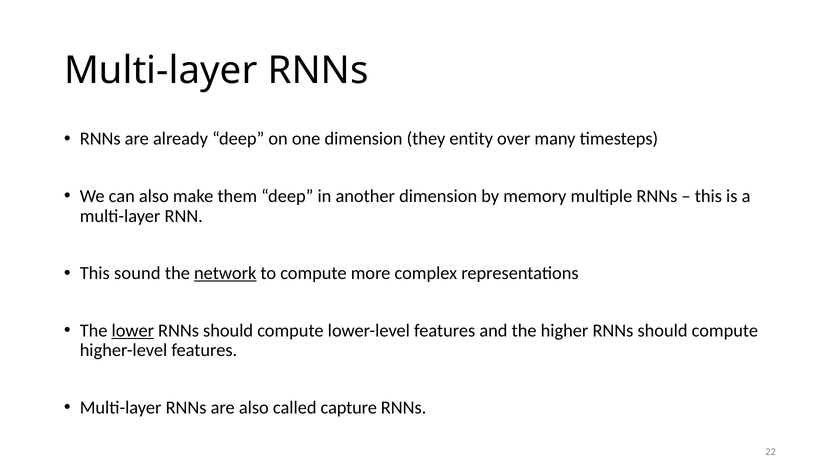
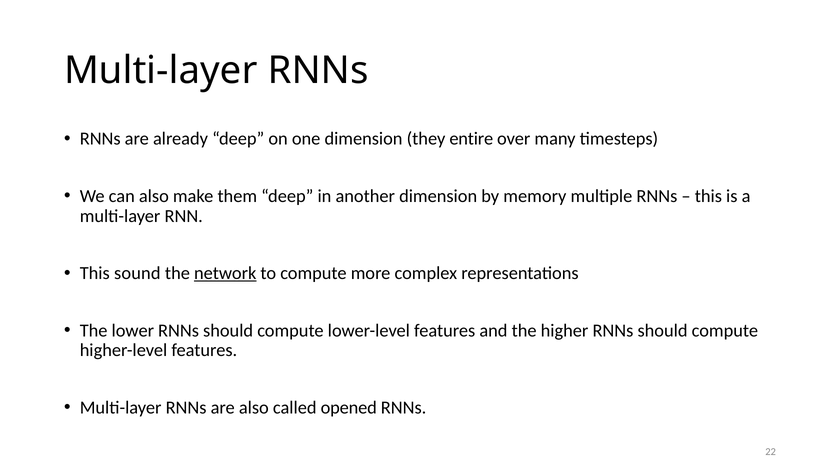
entity: entity -> entire (471, 139)
lower underline: present -> none (133, 330)
capture: capture -> opened (349, 407)
